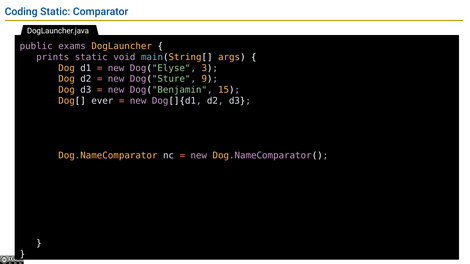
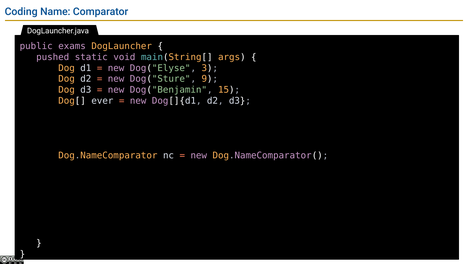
Coding Static: Static -> Name (55, 12)
prints: prints -> pushed (53, 57)
